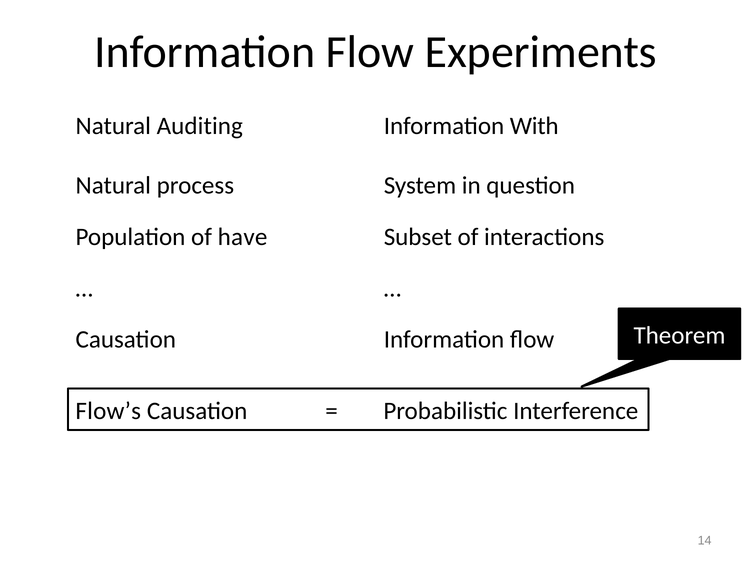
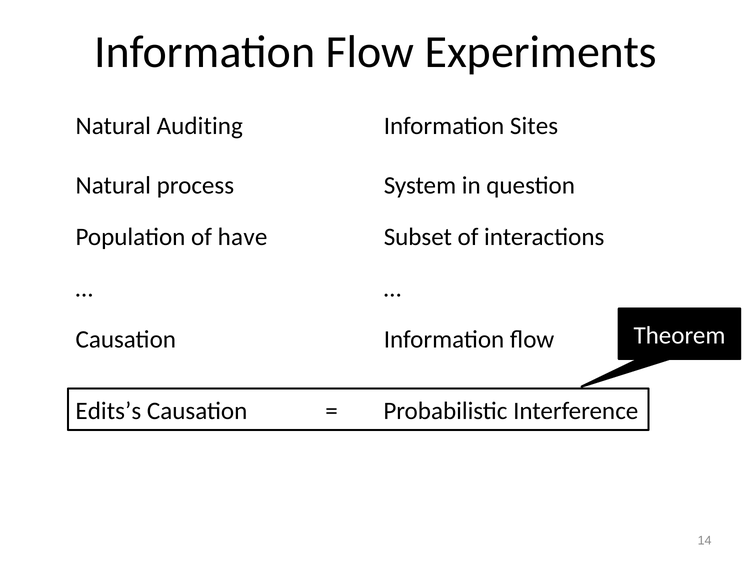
With: With -> Sites (534, 126)
Flow’s: Flow’s -> Edits’s (108, 411)
